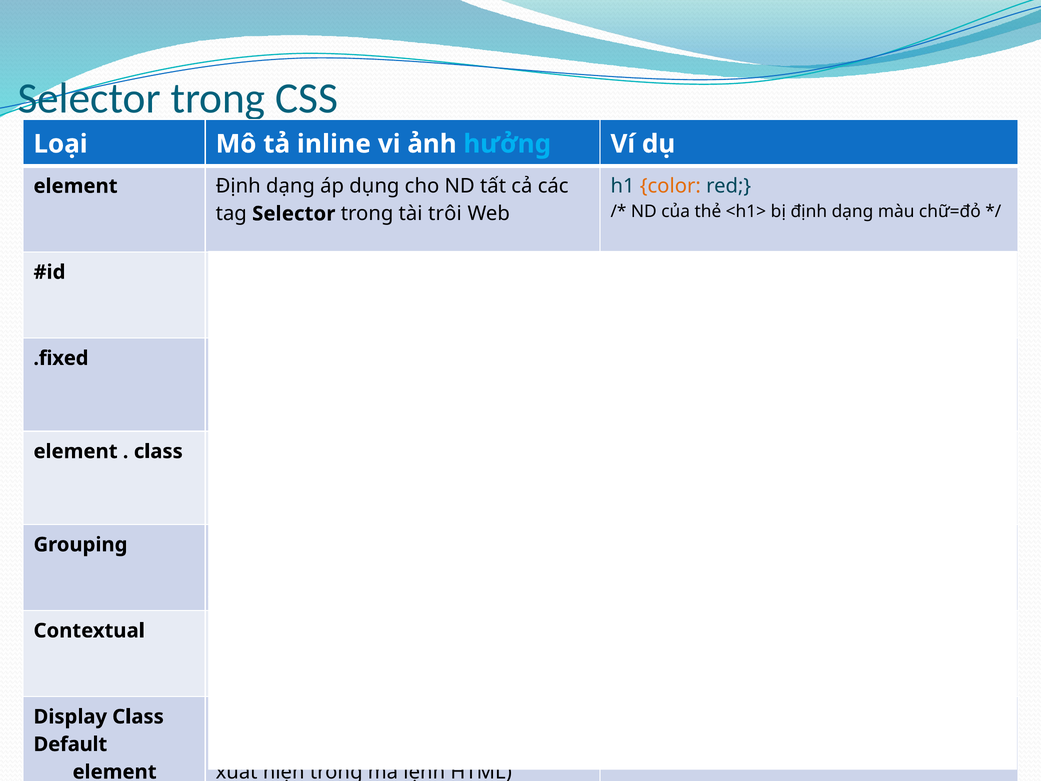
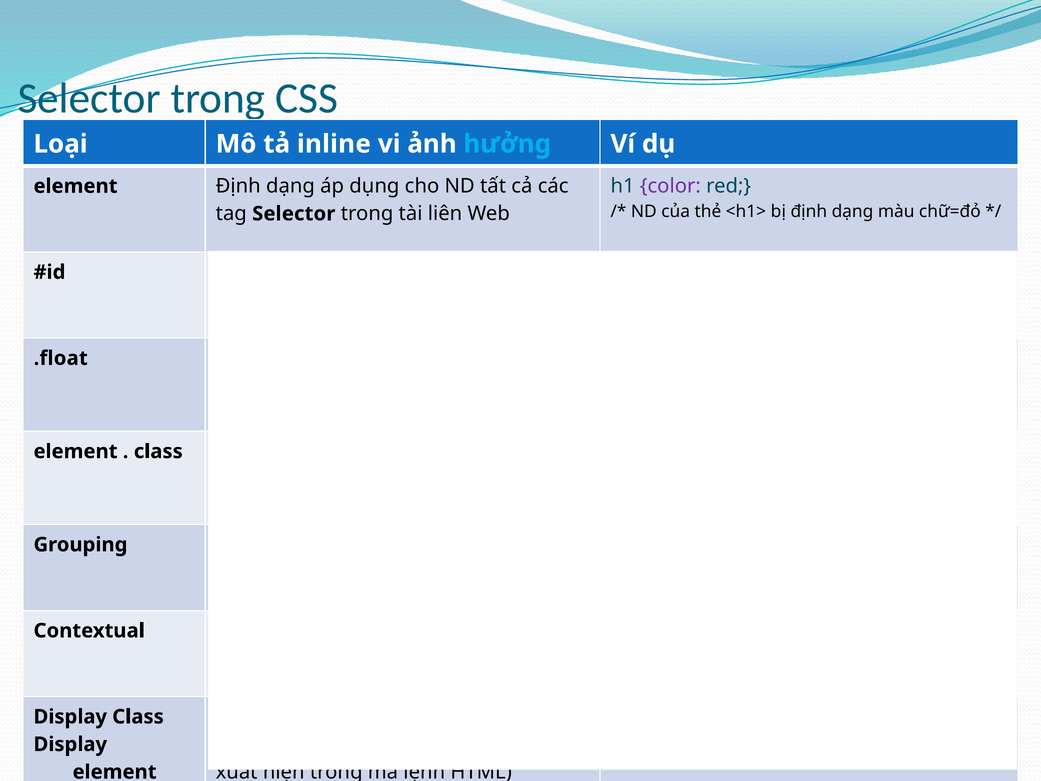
color colour: orange -> purple (670, 186)
trôi: trôi -> liên (445, 214)
.fixed: .fixed -> .float (61, 358)
Default: Default -> Display (70, 744)
